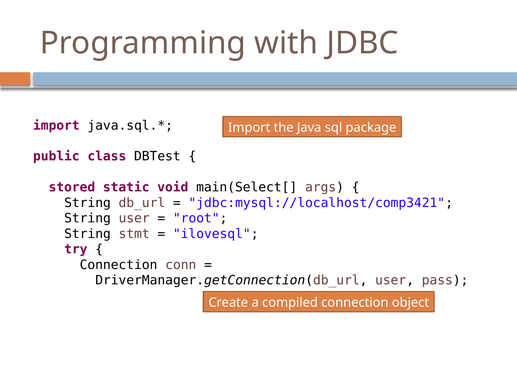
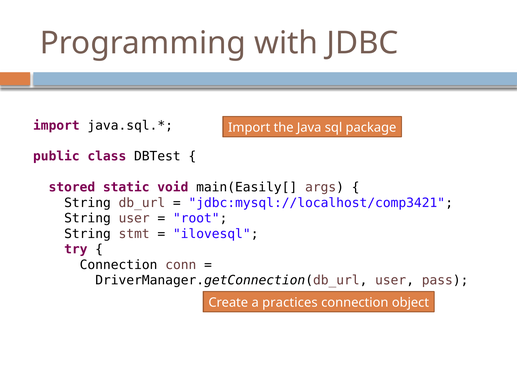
main(Select[: main(Select[ -> main(Easily[ (247, 188)
compiled: compiled -> practices (290, 303)
